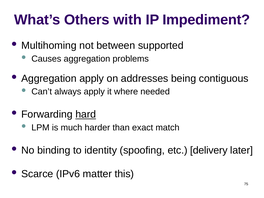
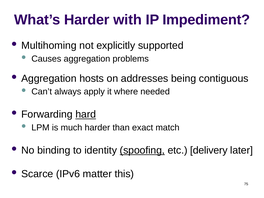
What’s Others: Others -> Harder (87, 20)
between: between -> explicitly (116, 46)
Aggregation apply: apply -> hosts (92, 78)
spoofing underline: none -> present (142, 150)
